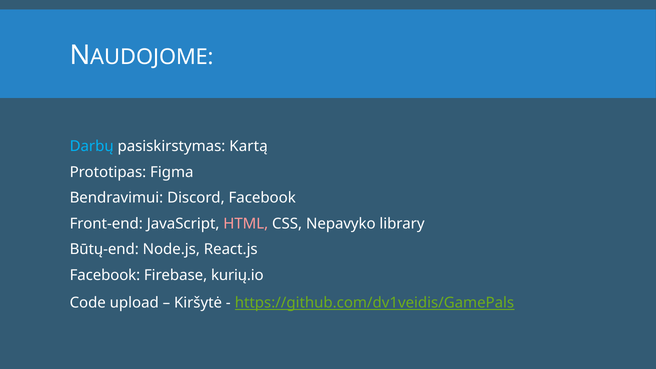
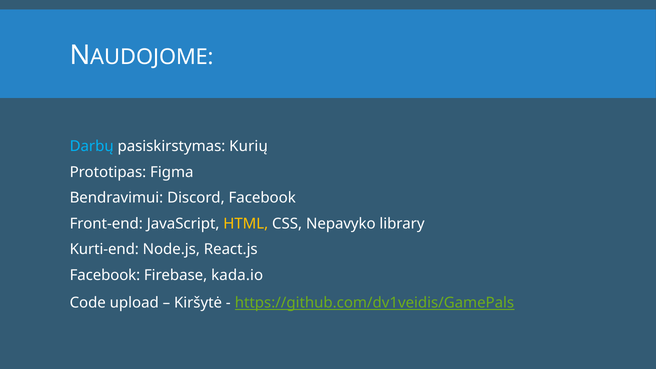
Kartą: Kartą -> Kurių (249, 146)
HTML colour: pink -> yellow (246, 224)
Būtų-end: Būtų-end -> Kurti-end (104, 249)
kurių.io: kurių.io -> kada.io (237, 275)
